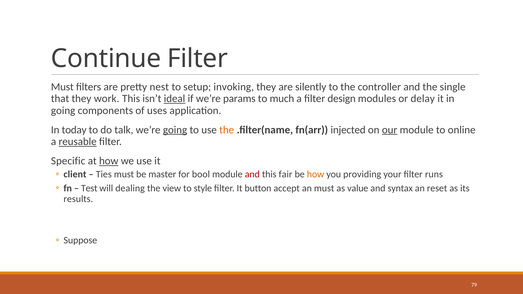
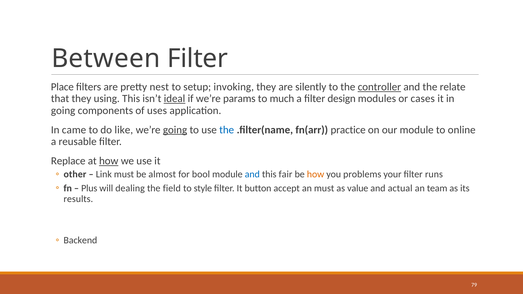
Continue: Continue -> Between (106, 59)
Must: Must -> Place (62, 87)
controller underline: none -> present (379, 87)
single: single -> relate (453, 87)
work: work -> using (107, 99)
delay: delay -> cases (423, 99)
today: today -> came (74, 130)
talk: talk -> like (124, 130)
the colour: orange -> blue (227, 130)
injected: injected -> practice (348, 130)
our underline: present -> none (390, 130)
reusable underline: present -> none (78, 142)
Specific: Specific -> Replace (68, 161)
client: client -> other (75, 174)
Ties: Ties -> Link (104, 174)
master: master -> almost (162, 174)
and colour: red -> blue (252, 174)
providing: providing -> problems (362, 174)
Test: Test -> Plus (89, 188)
view: view -> field (172, 188)
syntax: syntax -> actual (400, 188)
reset: reset -> team (437, 188)
Suppose: Suppose -> Backend (80, 240)
